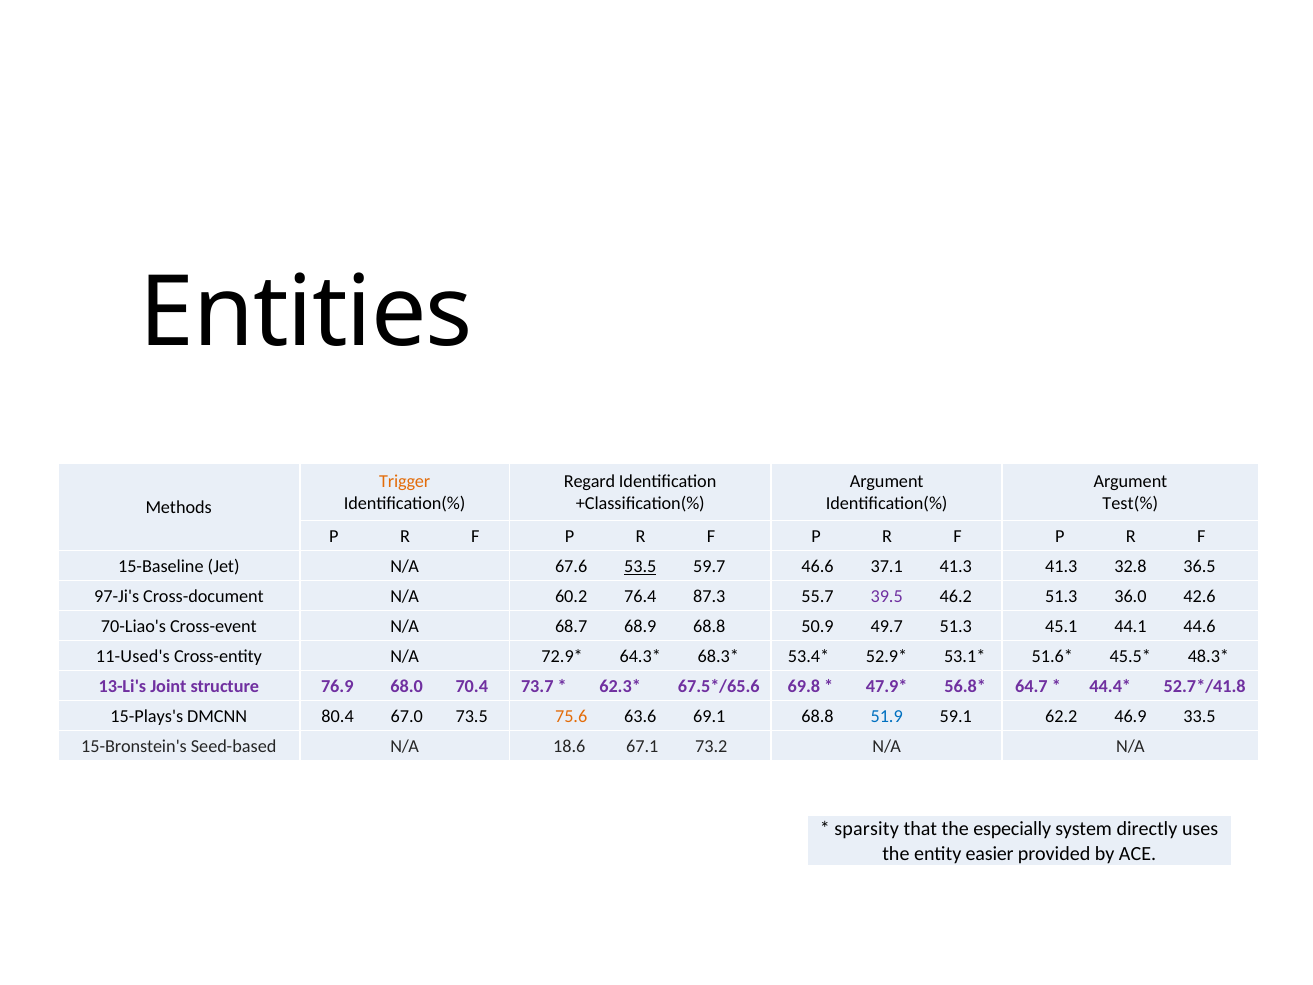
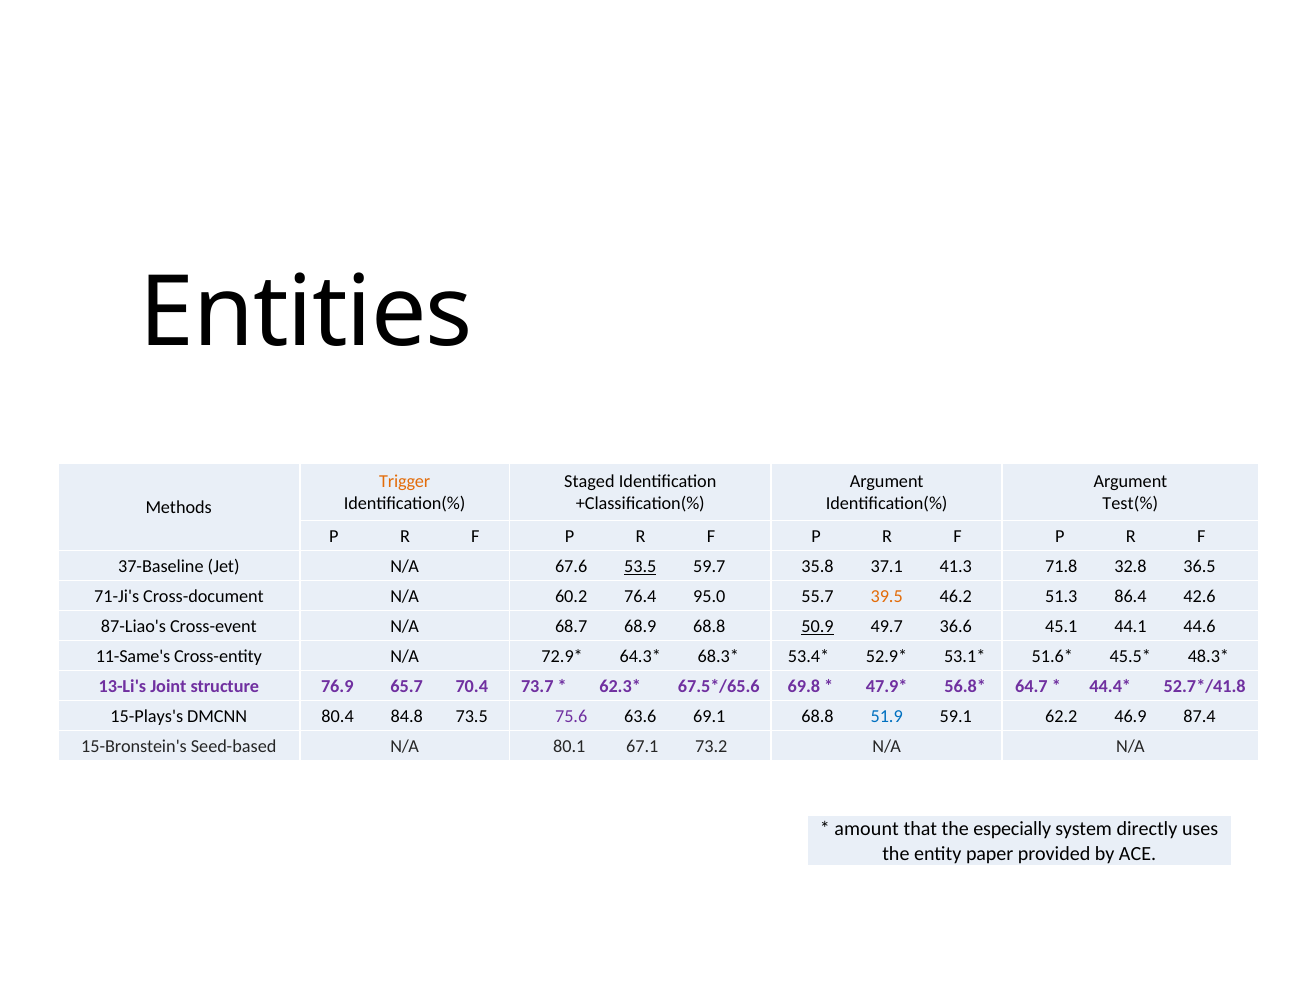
Regard: Regard -> Staged (589, 482)
15-Baseline: 15-Baseline -> 37-Baseline (161, 566)
46.6: 46.6 -> 35.8 (818, 566)
41.3 41.3: 41.3 -> 71.8 (1061, 566)
97-Ji's: 97-Ji's -> 71-Ji's (117, 596)
87.3: 87.3 -> 95.0 (709, 596)
39.5 colour: purple -> orange (887, 596)
36.0: 36.0 -> 86.4 (1130, 596)
70-Liao's: 70-Liao's -> 87-Liao's (133, 626)
50.9 underline: none -> present (818, 626)
49.7 51.3: 51.3 -> 36.6 (956, 626)
11-Used's: 11-Used's -> 11-Same's (133, 656)
68.0: 68.0 -> 65.7 (407, 686)
67.0: 67.0 -> 84.8 (407, 716)
75.6 colour: orange -> purple (571, 716)
33.5: 33.5 -> 87.4 (1199, 716)
18.6: 18.6 -> 80.1 (569, 746)
sparsity: sparsity -> amount (867, 829)
easier: easier -> paper (990, 854)
